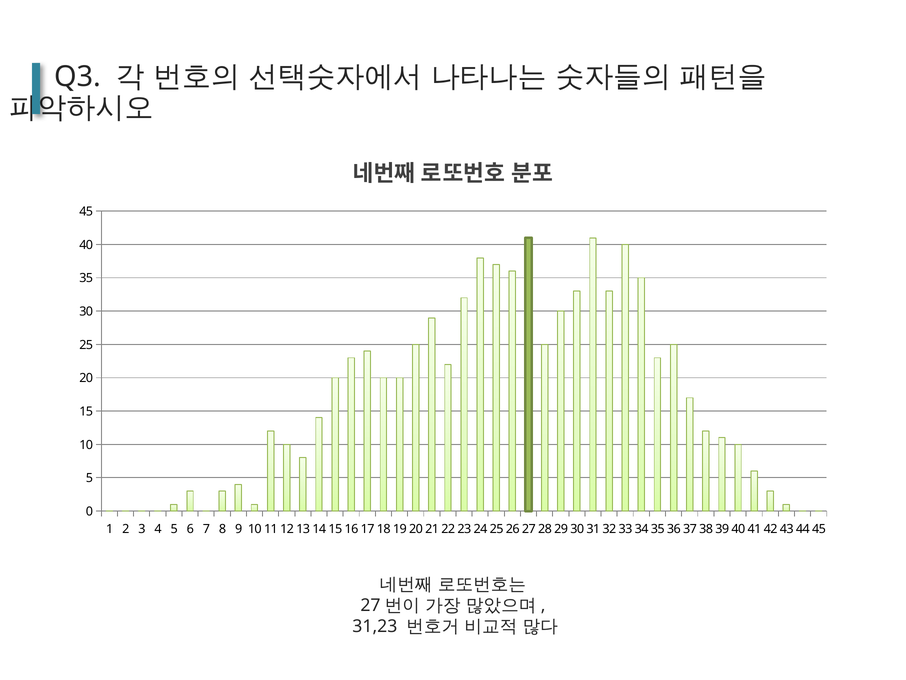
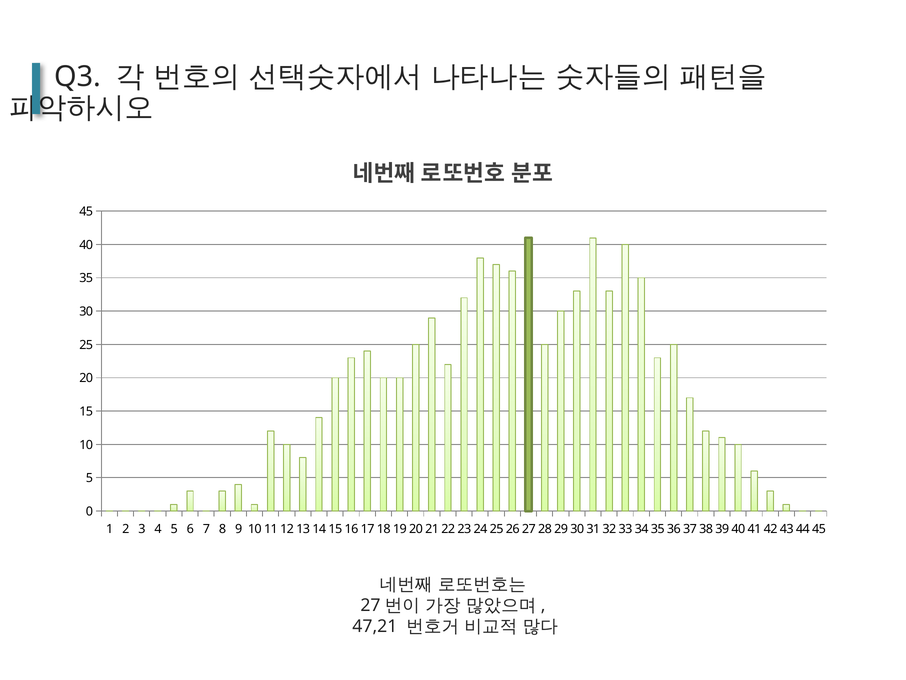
31,23: 31,23 -> 47,21 (375, 626)
